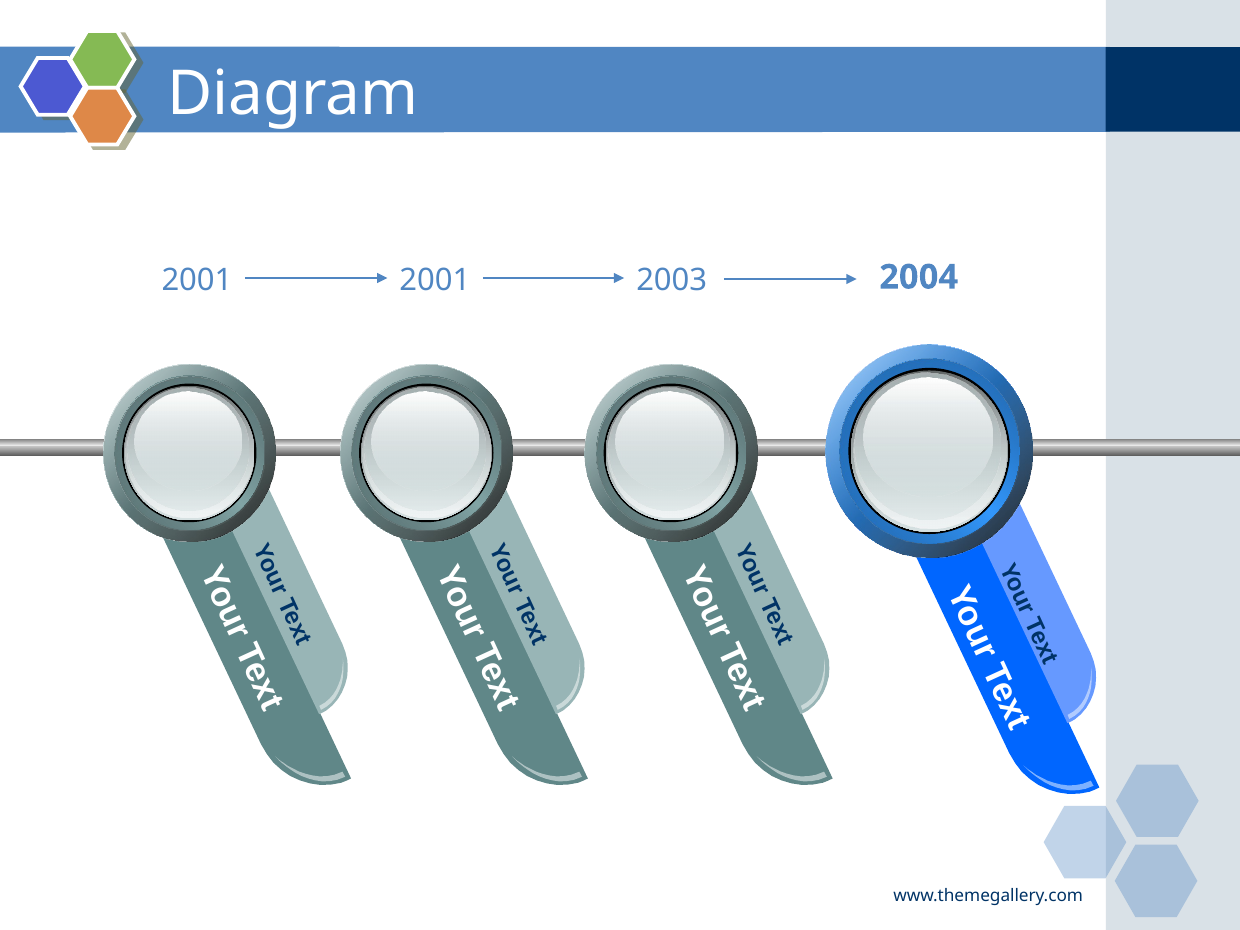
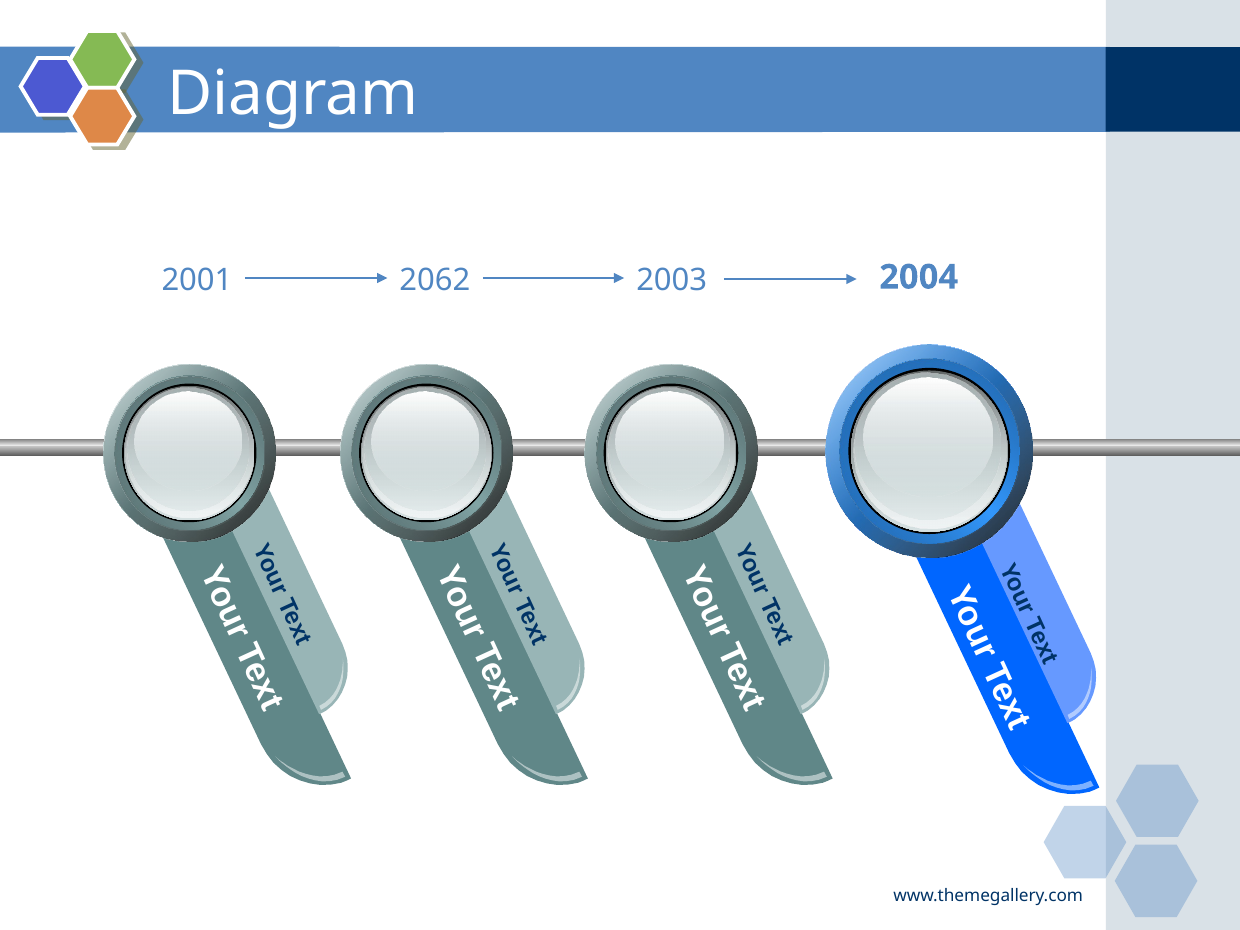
2001 2001: 2001 -> 2062 (435, 280)
